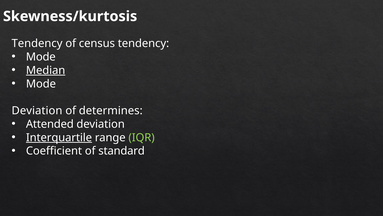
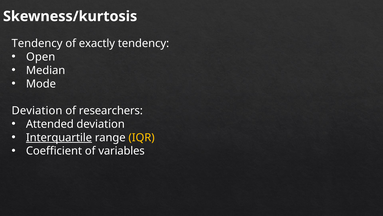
census: census -> exactly (97, 43)
Mode: Mode -> Open (41, 57)
Median underline: present -> none (46, 70)
determines: determines -> researchers (111, 110)
IQR colour: light green -> yellow (142, 137)
standard: standard -> variables (122, 151)
